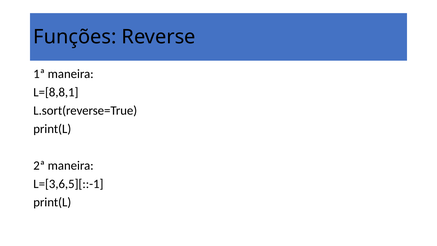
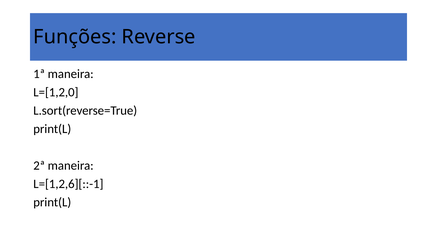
L=[8,8,1: L=[8,8,1 -> L=[1,2,0 (56, 92)
L=[3,6,5][::-1: L=[3,6,5][::-1 -> L=[1,2,6][::-1 (68, 184)
